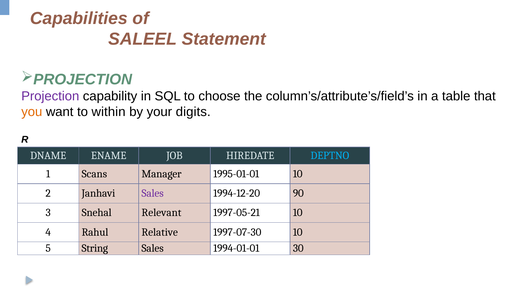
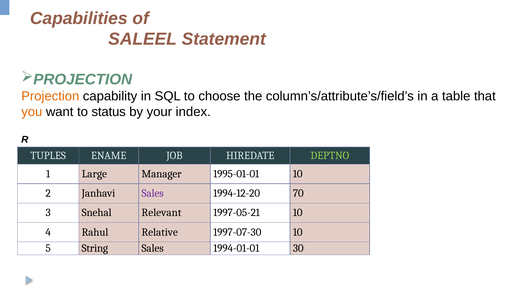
Projection colour: purple -> orange (50, 96)
within: within -> status (109, 112)
digits: digits -> index (193, 112)
DNAME: DNAME -> TUPLES (48, 155)
DEPTNO colour: light blue -> light green (330, 155)
Scans: Scans -> Large (94, 174)
90: 90 -> 70 (298, 193)
